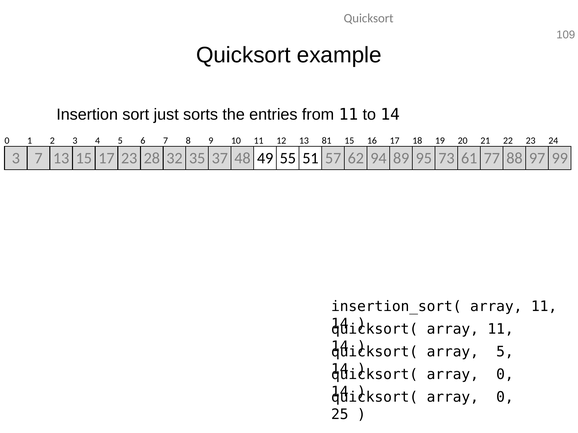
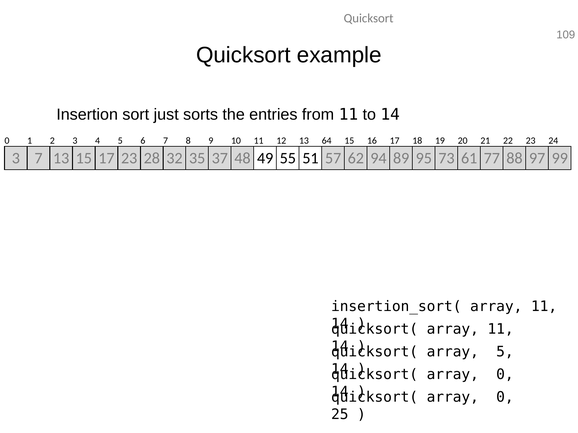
81: 81 -> 64 (327, 141)
